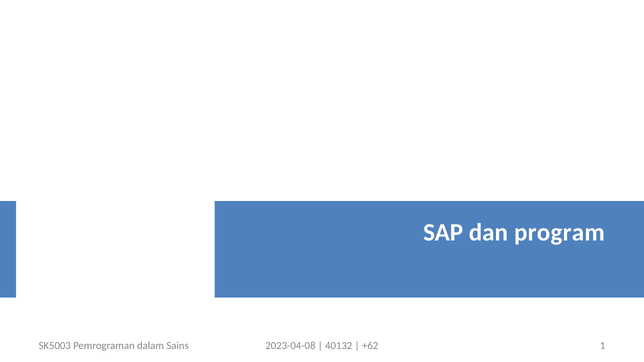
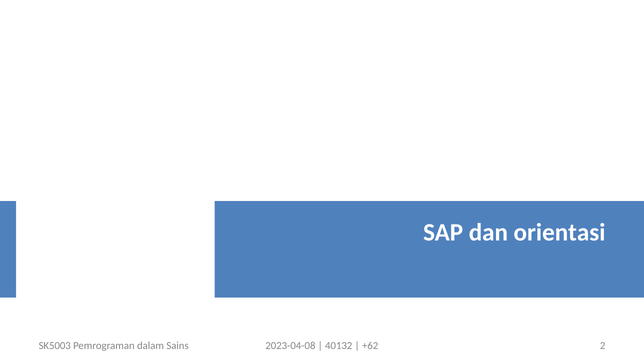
program: program -> orientasi (559, 233)
1: 1 -> 2 (603, 346)
